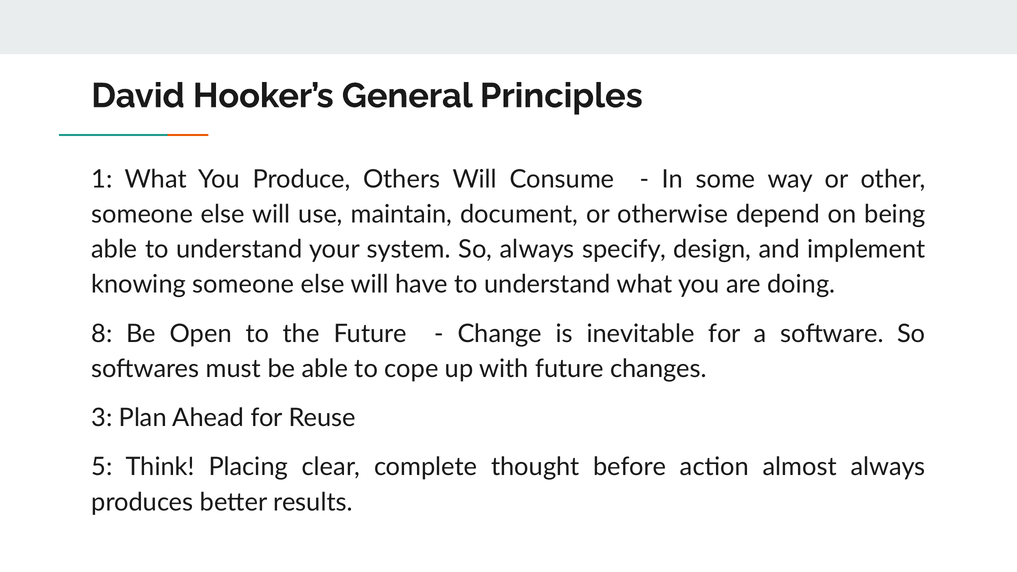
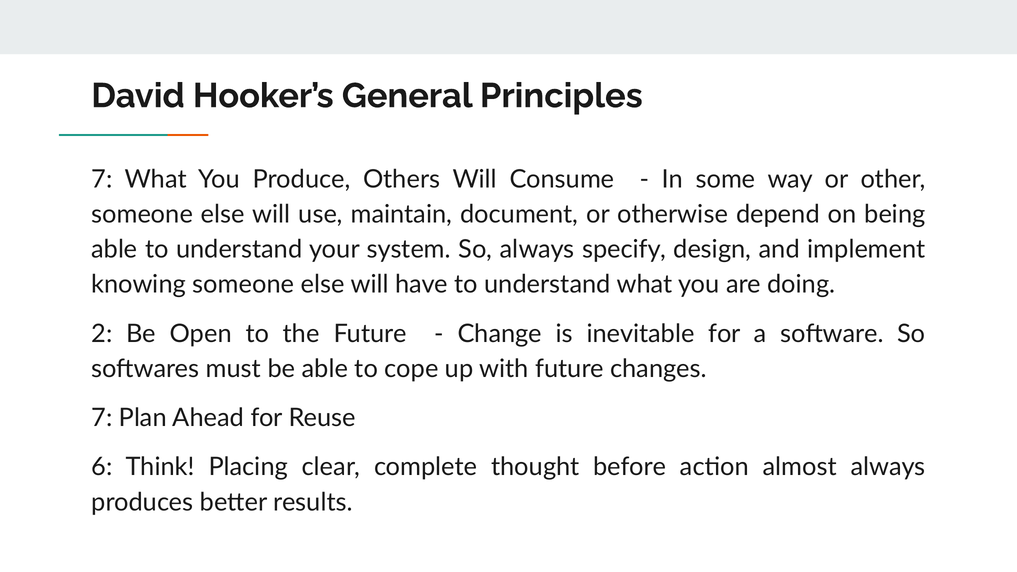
1: 1 -> 7 (102, 179)
8: 8 -> 2 (102, 334)
3: 3 -> 7 (102, 418)
5: 5 -> 6 (102, 467)
